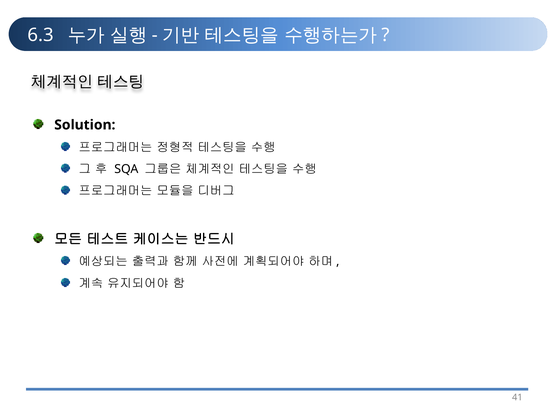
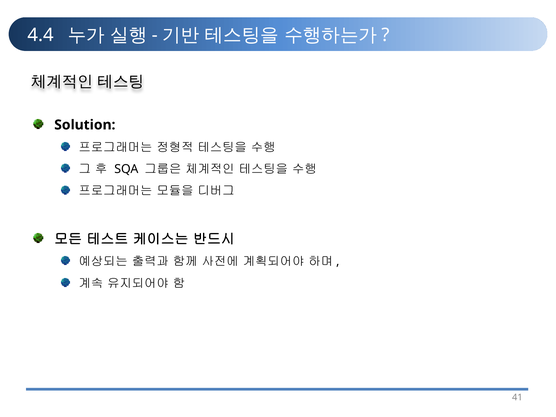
6.3: 6.3 -> 4.4 (41, 35)
